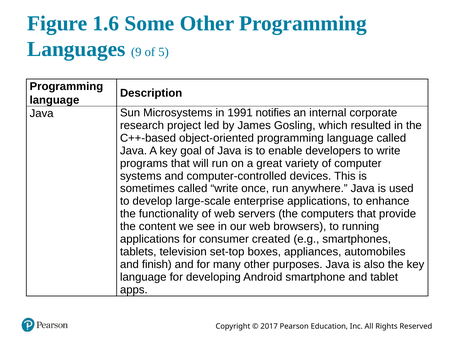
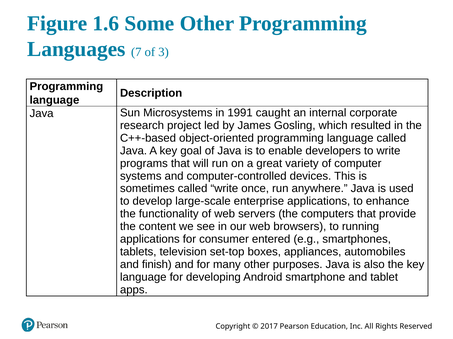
9: 9 -> 7 (136, 52)
5: 5 -> 3 (164, 52)
notifies: notifies -> caught (273, 113)
created: created -> entered (271, 240)
